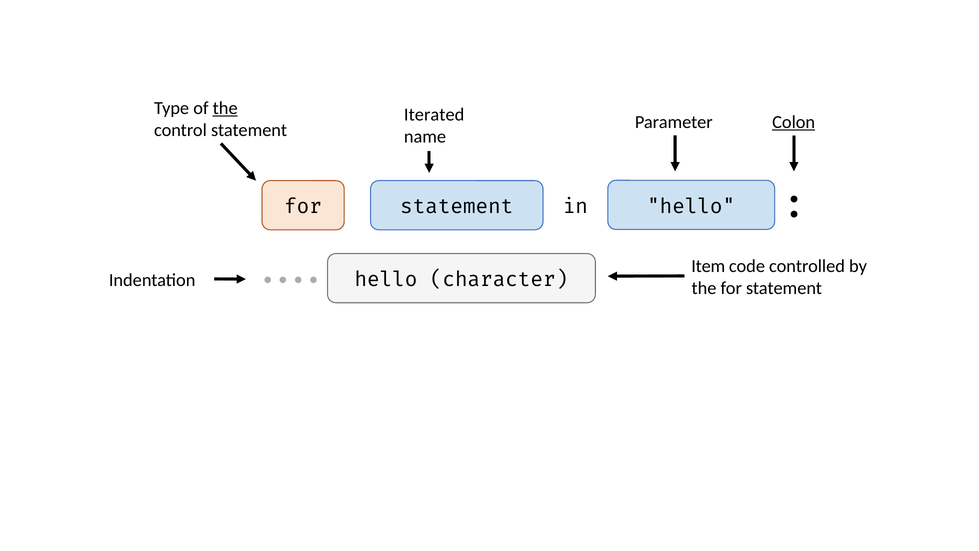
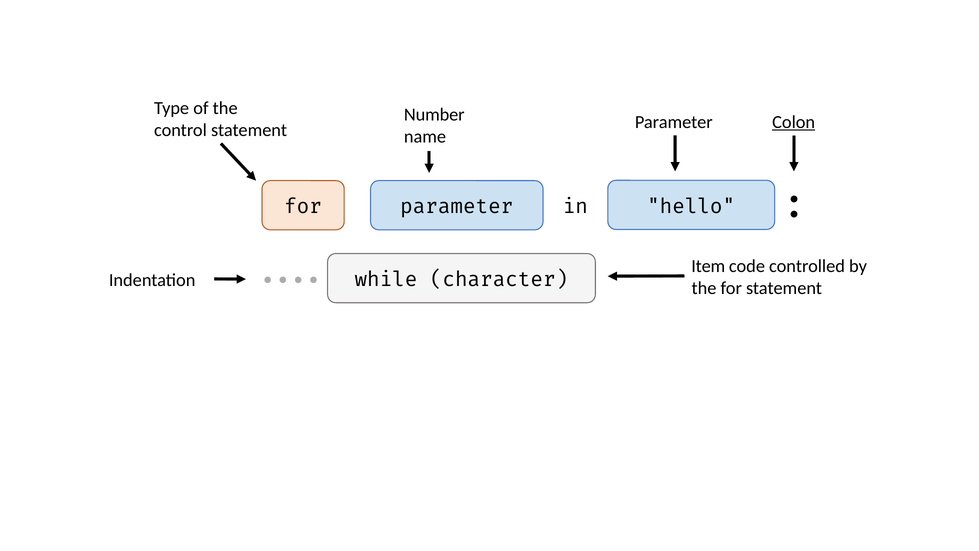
the underline: present -> none (225, 108)
Iterated: Iterated -> Number (434, 115)
statement: statement -> parameter (457, 207)
hello: hello -> while (386, 279)
